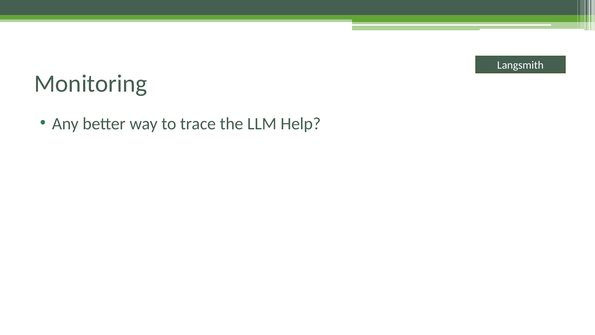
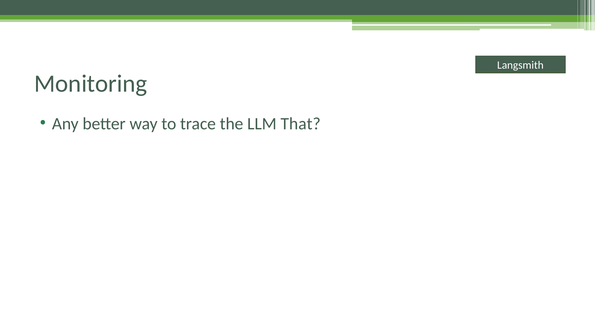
Help: Help -> That (301, 124)
